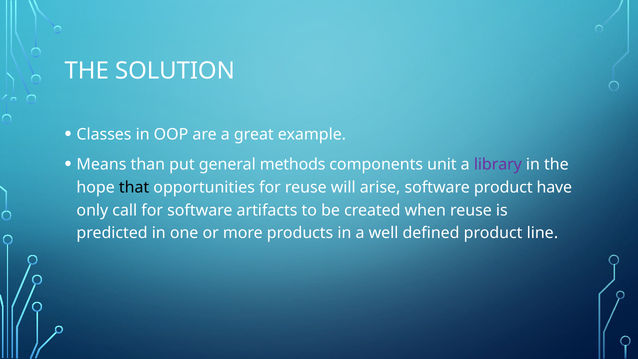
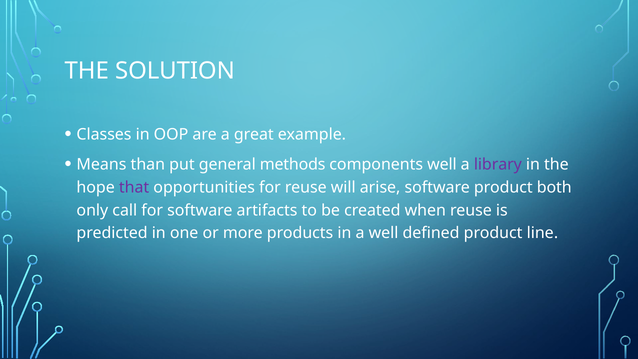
components unit: unit -> well (442, 164)
that colour: black -> purple (134, 187)
have: have -> both (554, 187)
